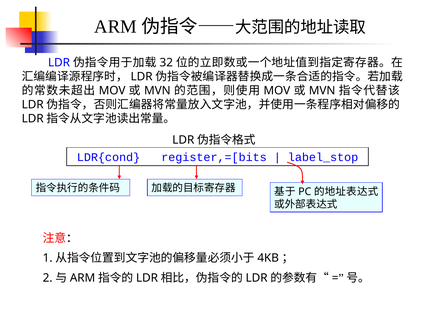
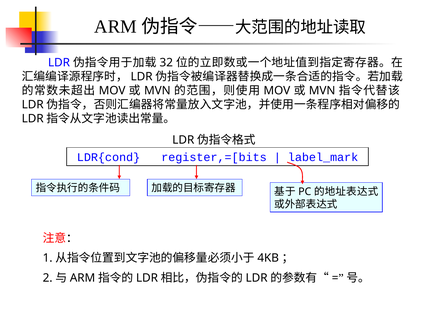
label_stop: label_stop -> label_mark (323, 157)
